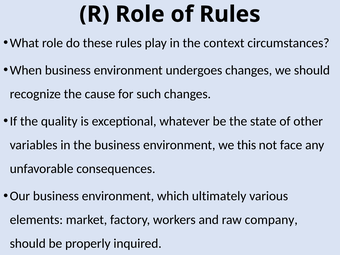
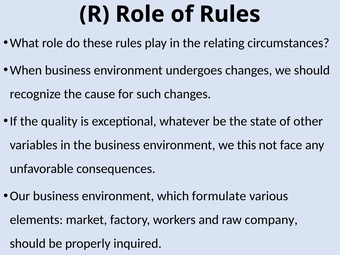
context: context -> relating (224, 43)
ultimately: ultimately -> formulate (219, 196)
